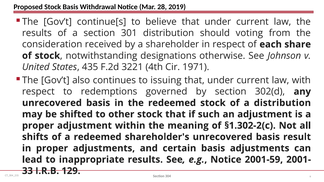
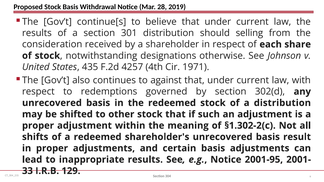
voting: voting -> selling (249, 33)
3221: 3221 -> 4257 (132, 67)
issuing: issuing -> against (166, 80)
2001-59: 2001-59 -> 2001-95 (264, 160)
